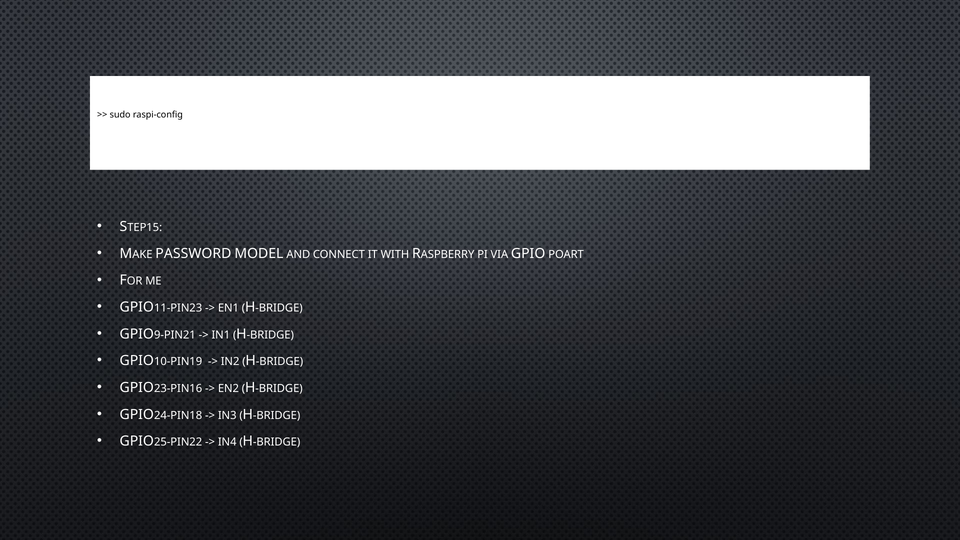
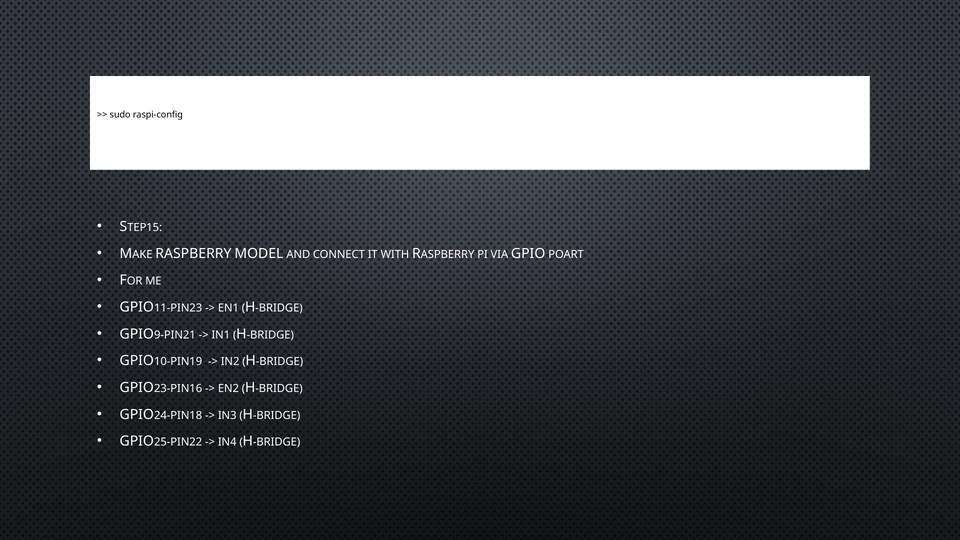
MAKE PASSWORD: PASSWORD -> RASPBERRY (193, 253)
